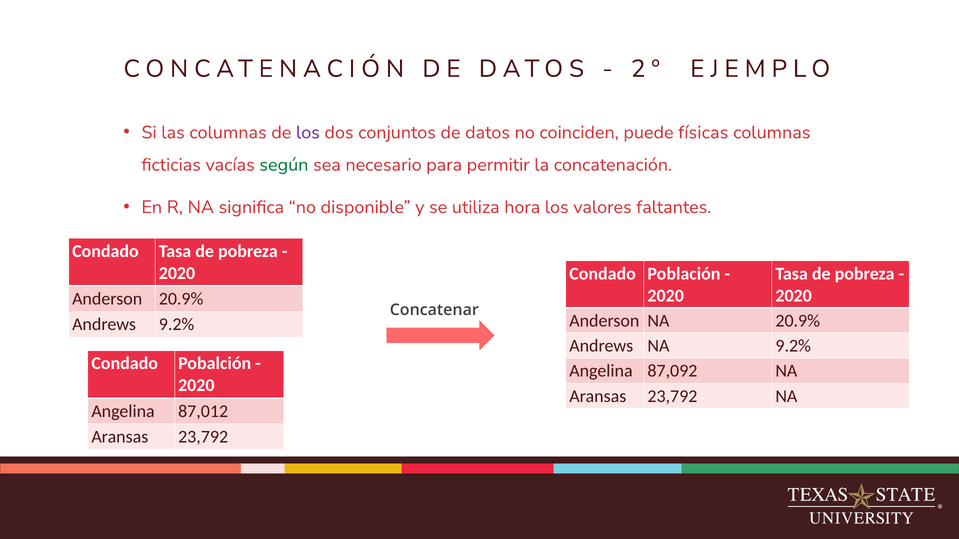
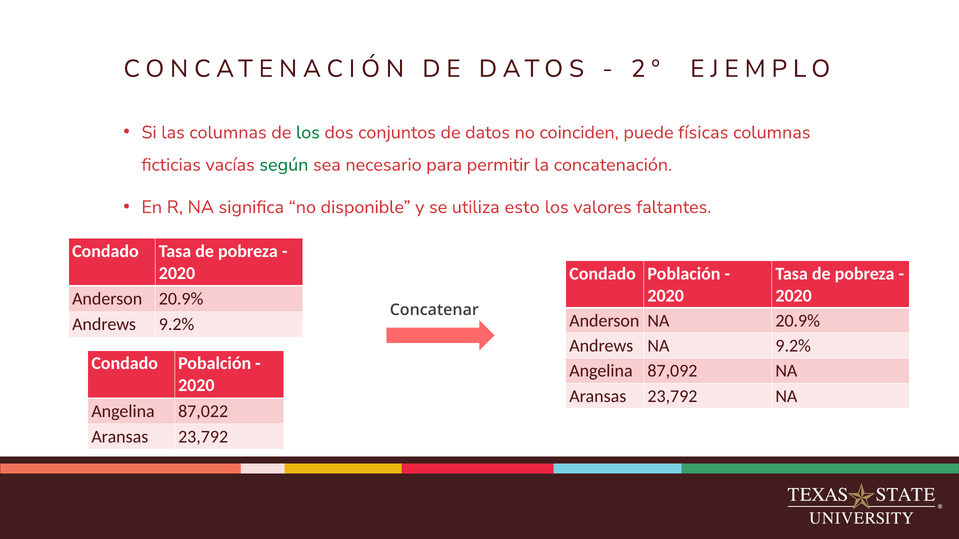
los colour: purple -> green (308, 133)
hora: hora -> esto (522, 207)
87,012: 87,012 -> 87,022 (203, 411)
